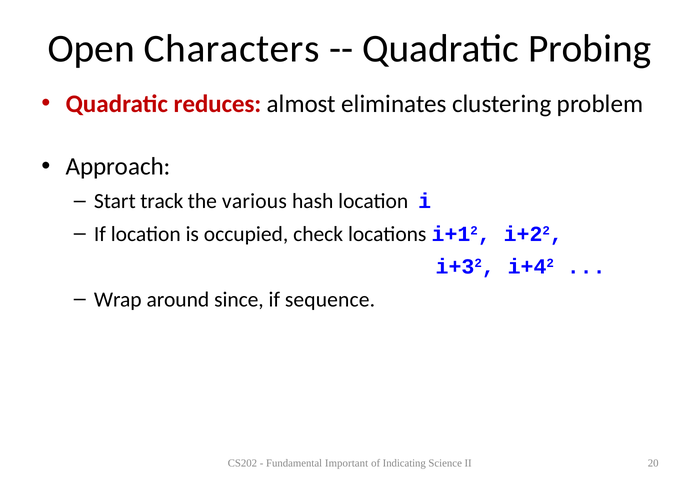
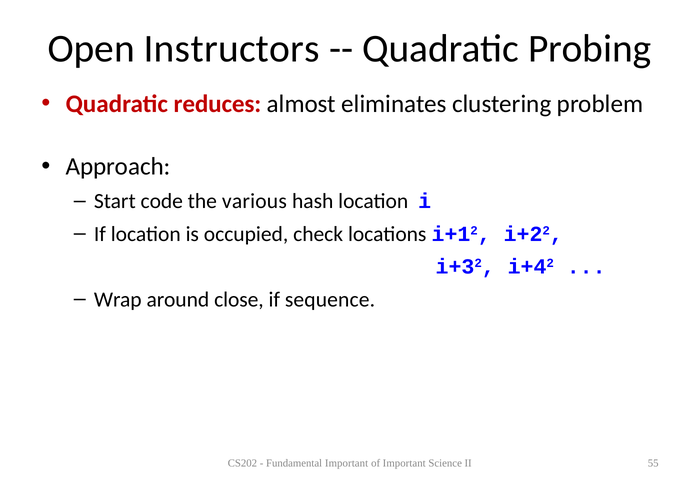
Characters: Characters -> Instructors (232, 49)
track: track -> code (162, 201)
since: since -> close (239, 299)
of Indicating: Indicating -> Important (404, 463)
20: 20 -> 55 (653, 463)
